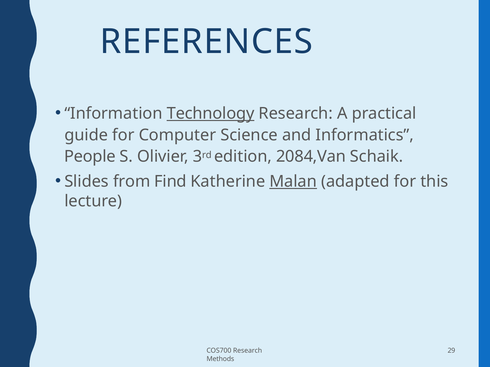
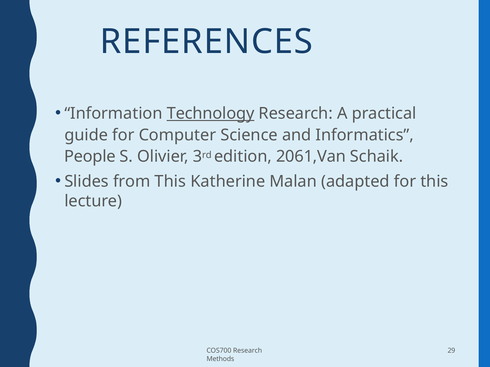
2084,Van: 2084,Van -> 2061,Van (311, 157)
from Find: Find -> This (170, 182)
Malan underline: present -> none (293, 182)
